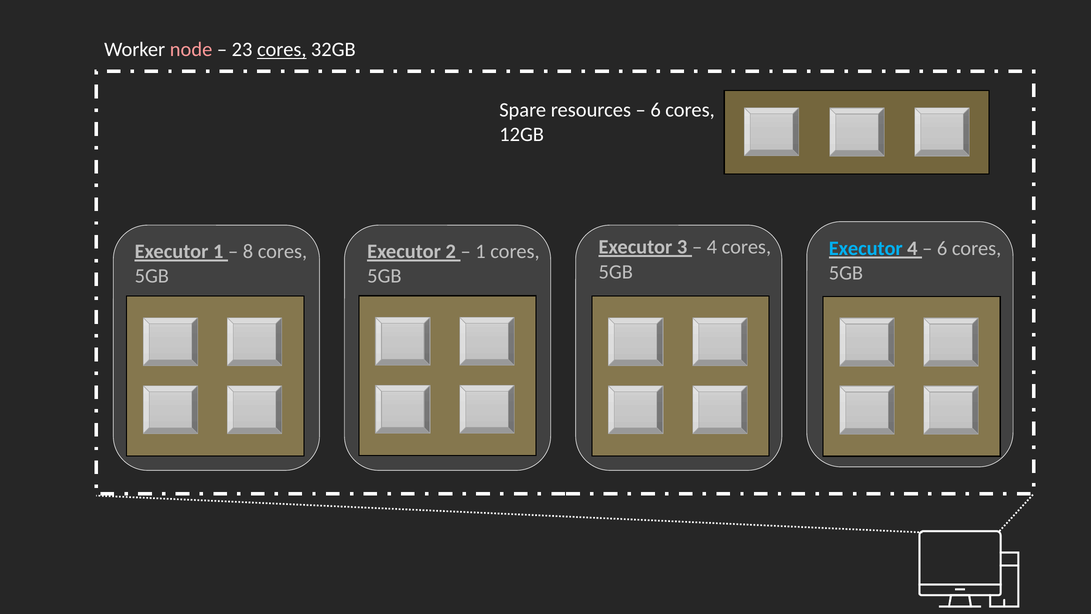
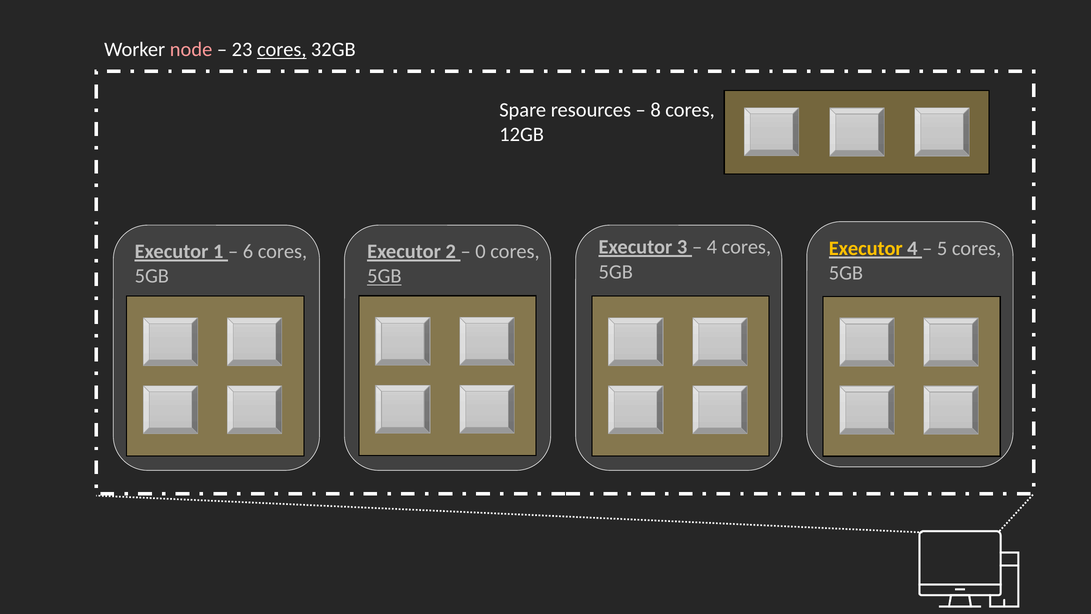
6: 6 -> 8 (656, 110)
Executor colour: light blue -> yellow (866, 248)
6: 6 -> 5 (942, 248)
8: 8 -> 6 (248, 251)
1: 1 -> 0 (480, 251)
5GB underline: none -> present (384, 276)
